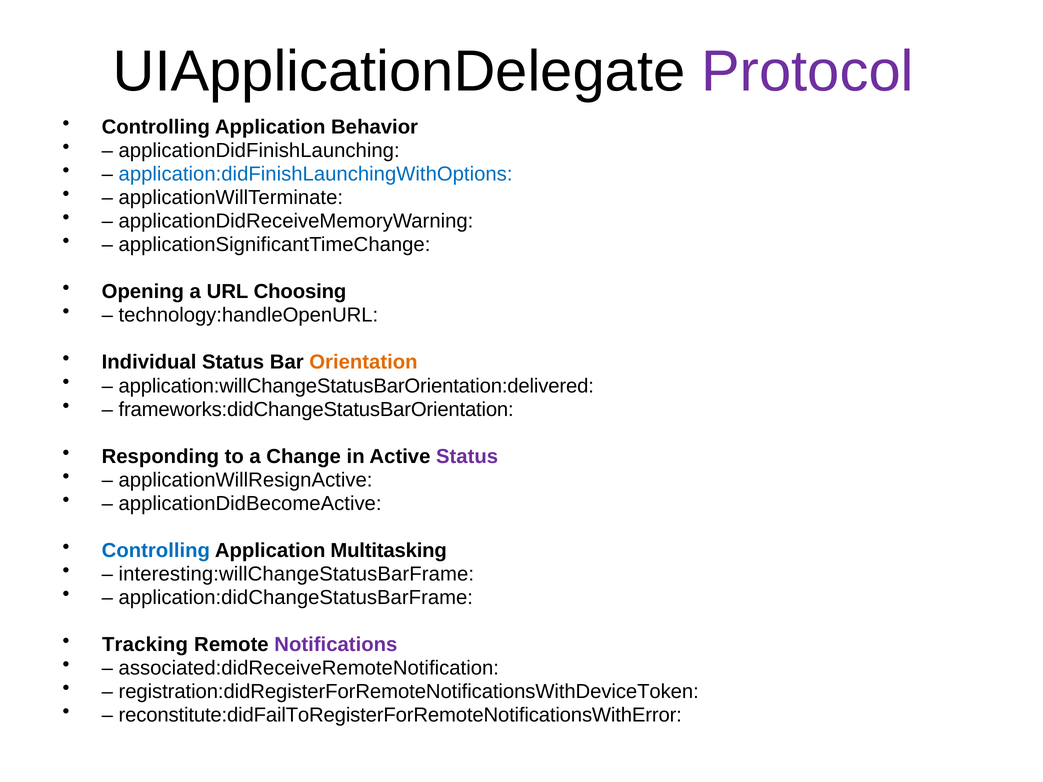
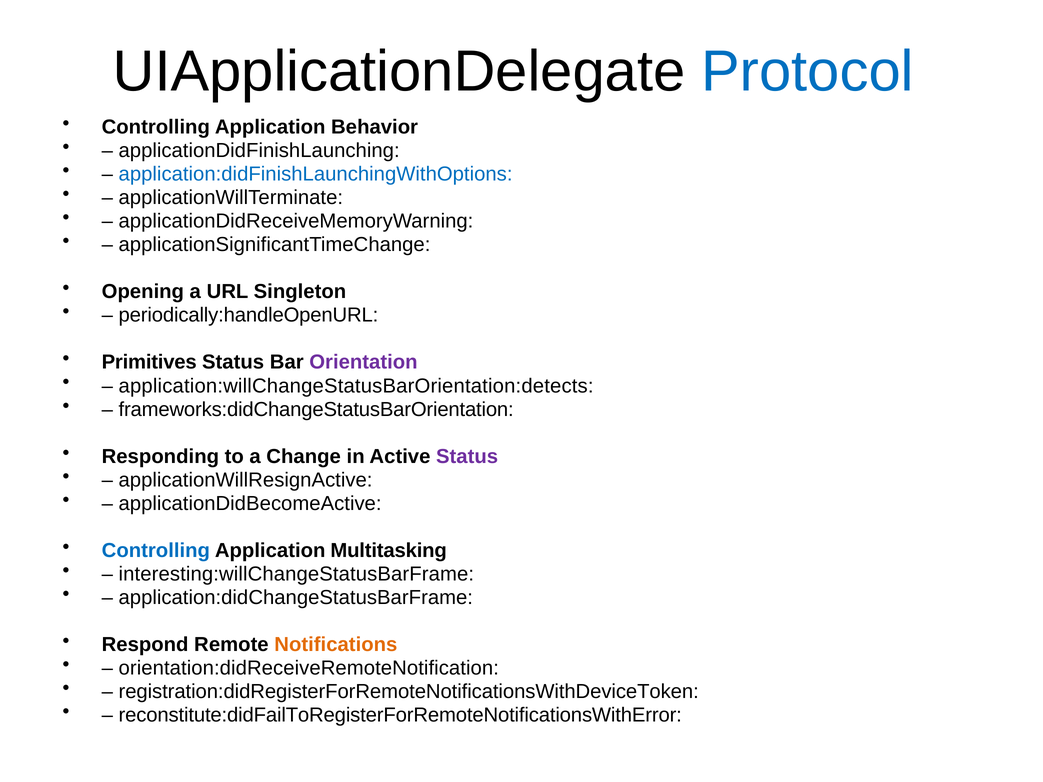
Protocol colour: purple -> blue (807, 72)
Choosing: Choosing -> Singleton (300, 292)
technology:handleOpenURL: technology:handleOpenURL -> periodically:handleOpenURL (248, 315)
Individual: Individual -> Primitives (149, 362)
Orientation colour: orange -> purple (363, 362)
application:willChangeStatusBarOrientation:delivered: application:willChangeStatusBarOrientation:delivered -> application:willChangeStatusBarOrientation:detects (356, 386)
Tracking: Tracking -> Respond (145, 645)
Notifications colour: purple -> orange (336, 645)
associated:didReceiveRemoteNotification: associated:didReceiveRemoteNotification -> orientation:didReceiveRemoteNotification (309, 668)
